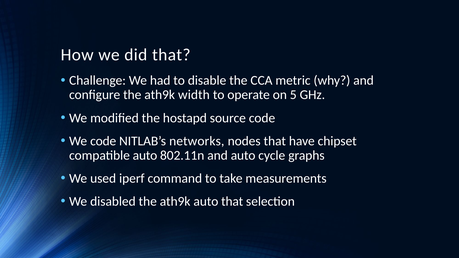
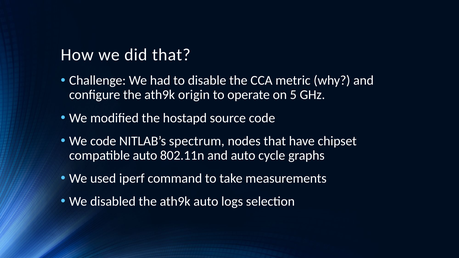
width: width -> origin (194, 95)
networks: networks -> spectrum (197, 141)
auto that: that -> logs (232, 202)
